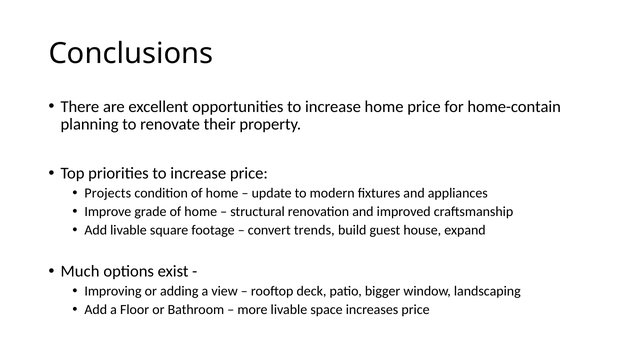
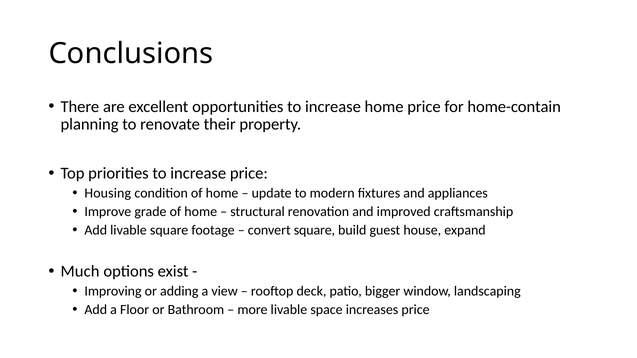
Projects: Projects -> Housing (108, 193)
convert trends: trends -> square (314, 230)
